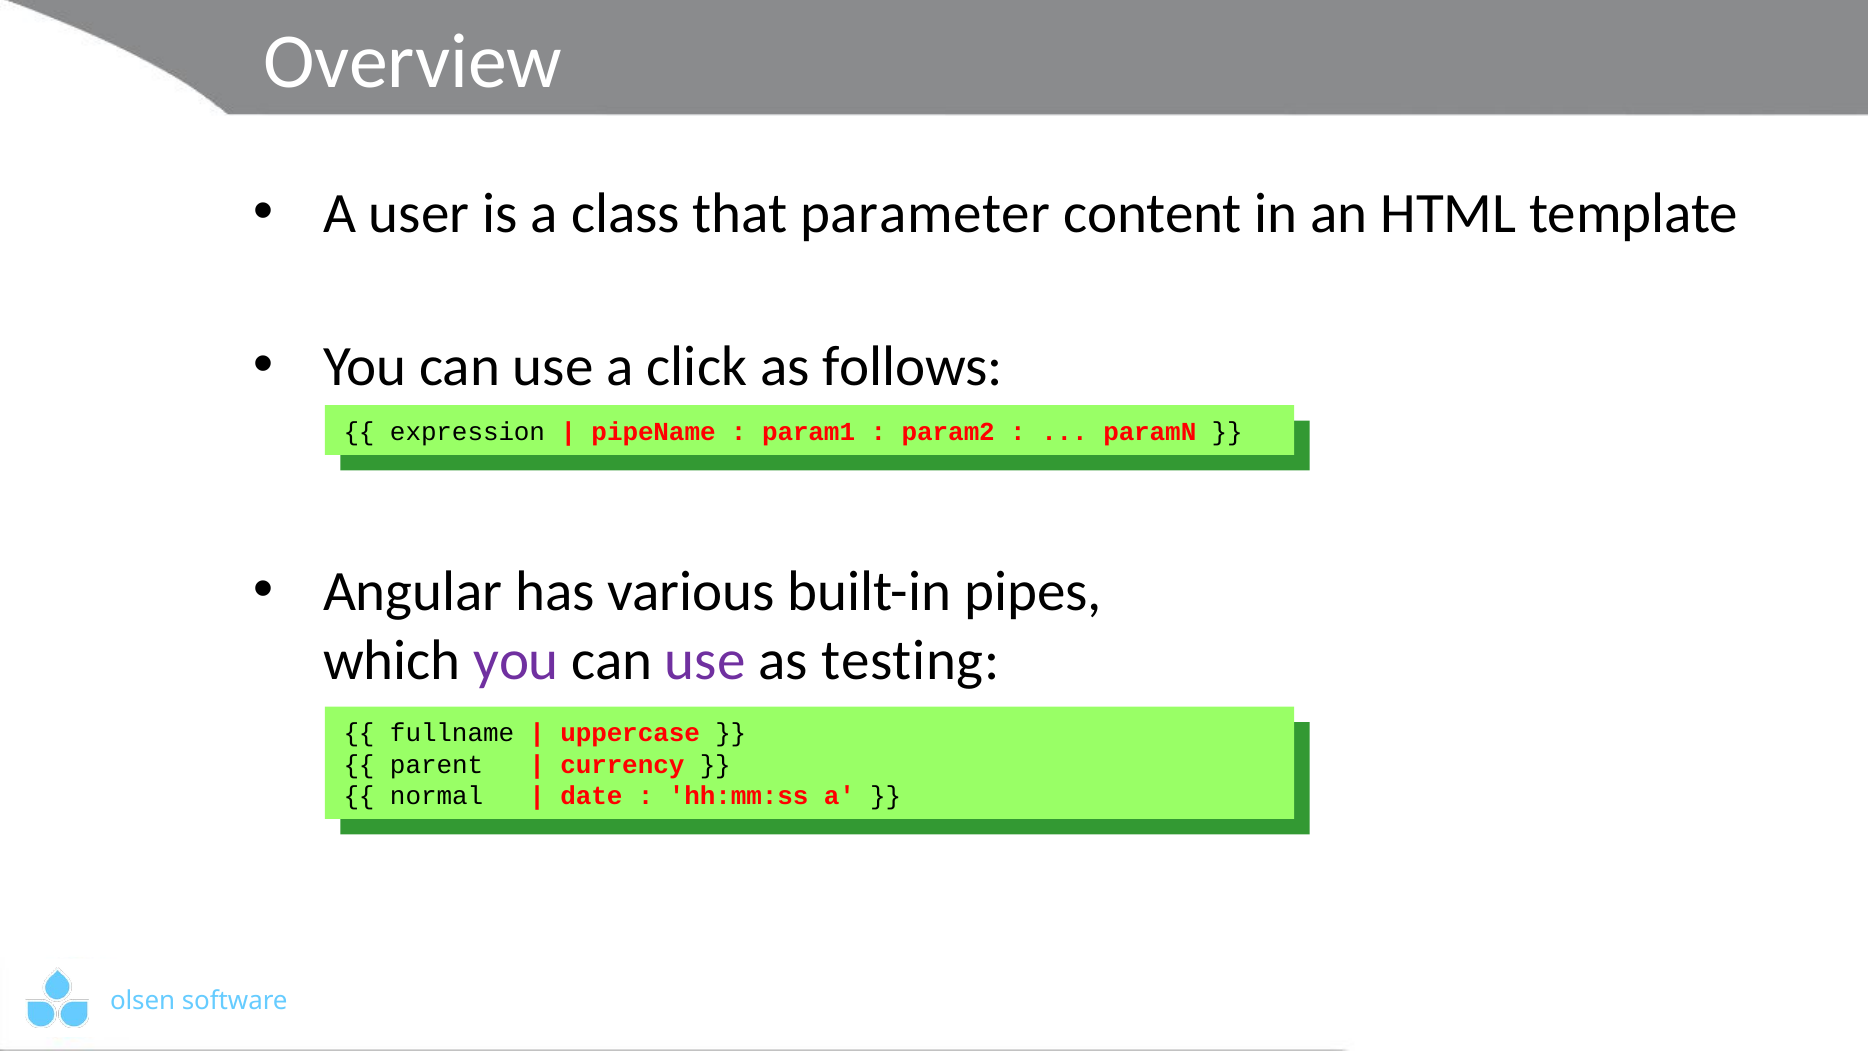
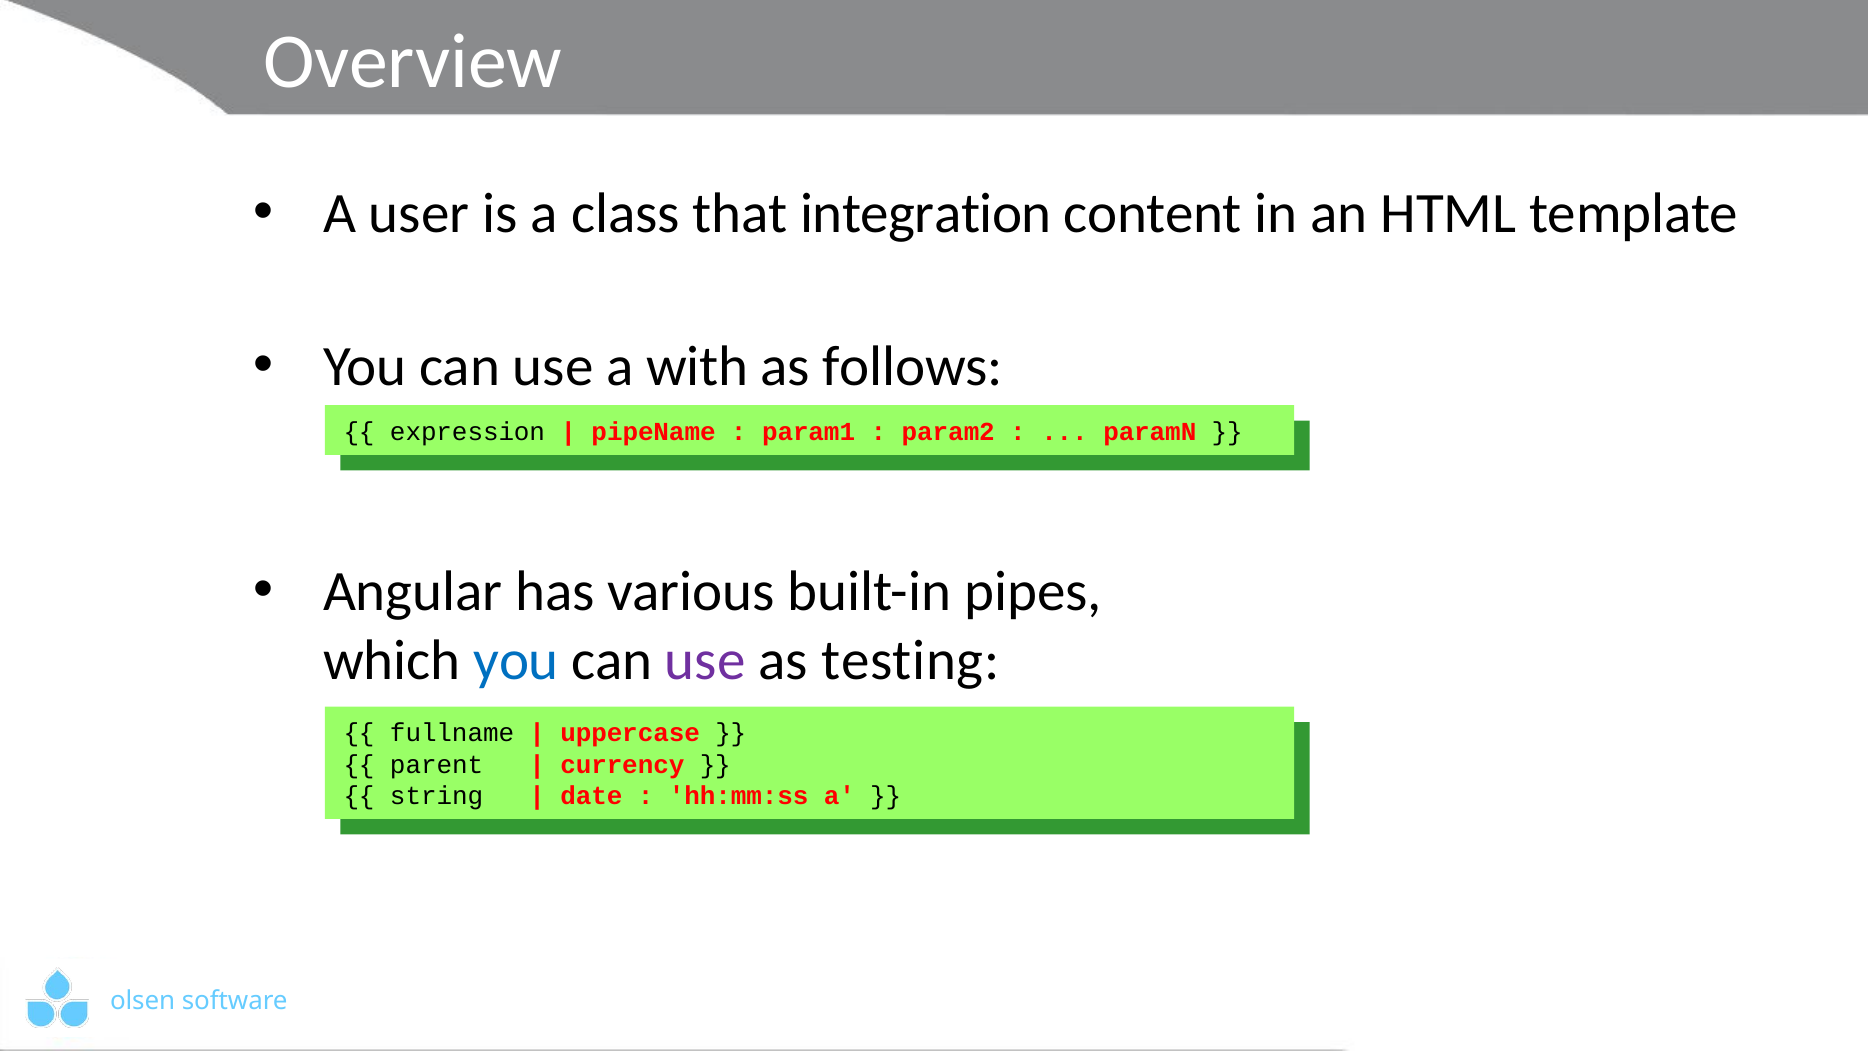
parameter: parameter -> integration (926, 214)
a click: click -> with (697, 367)
you colour: purple -> blue (516, 660)
normal: normal -> string (437, 795)
